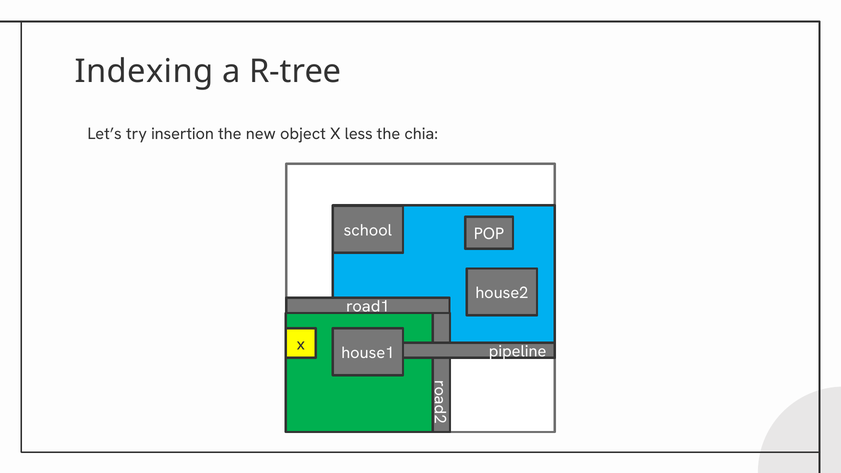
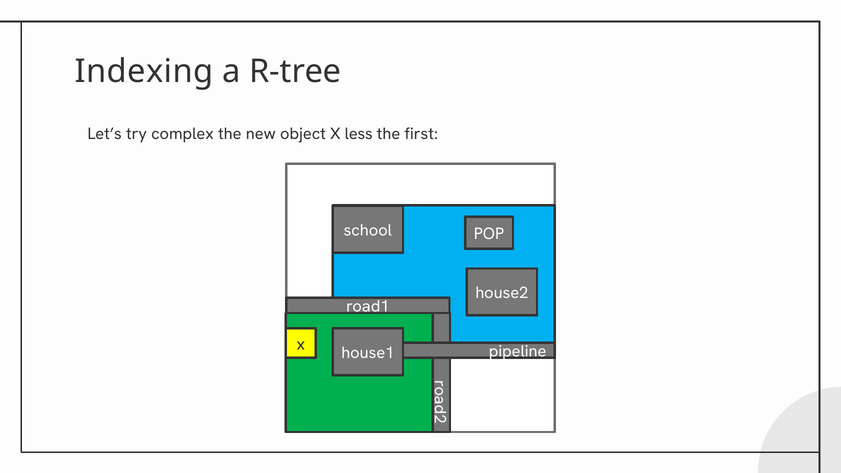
insertion: insertion -> complex (182, 134)
chia: chia -> first (421, 134)
